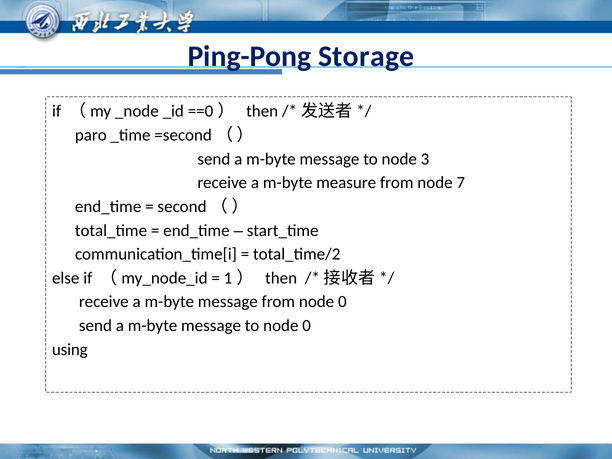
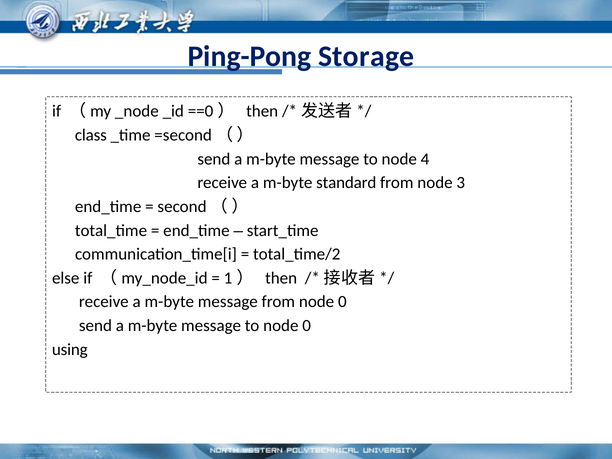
paro: paro -> class (91, 135)
3: 3 -> 4 (425, 159)
measure: measure -> standard (346, 183)
7: 7 -> 3 (461, 183)
